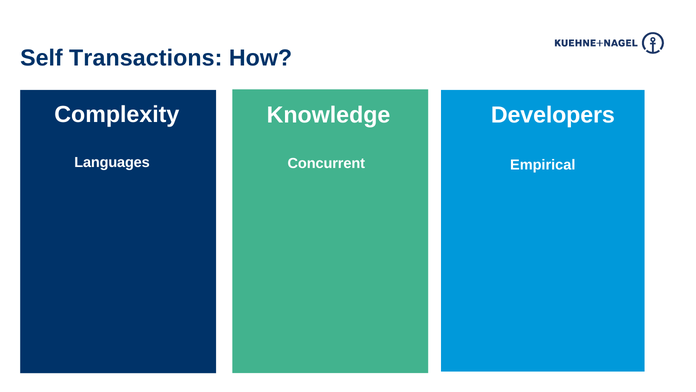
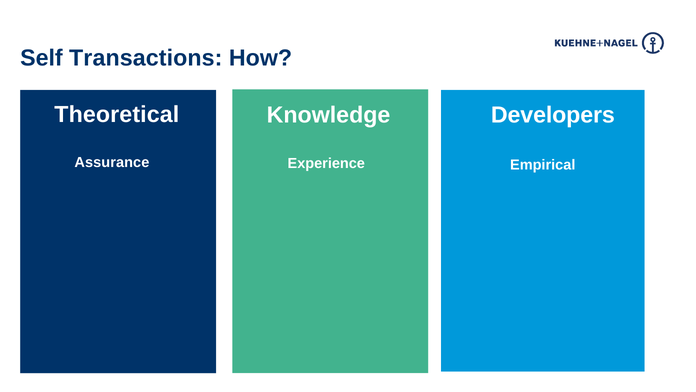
Complexity: Complexity -> Theoretical (117, 114)
Languages: Languages -> Assurance (112, 162)
Concurrent: Concurrent -> Experience (326, 163)
